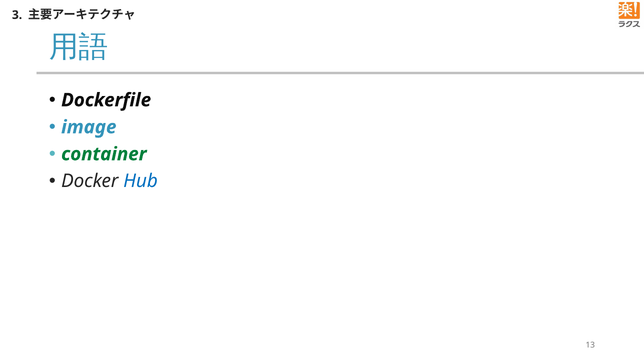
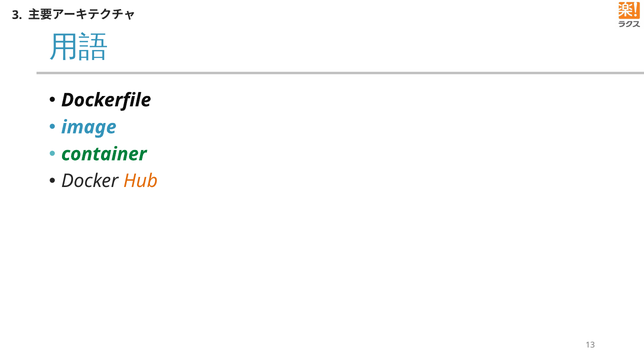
Hub colour: blue -> orange (141, 181)
